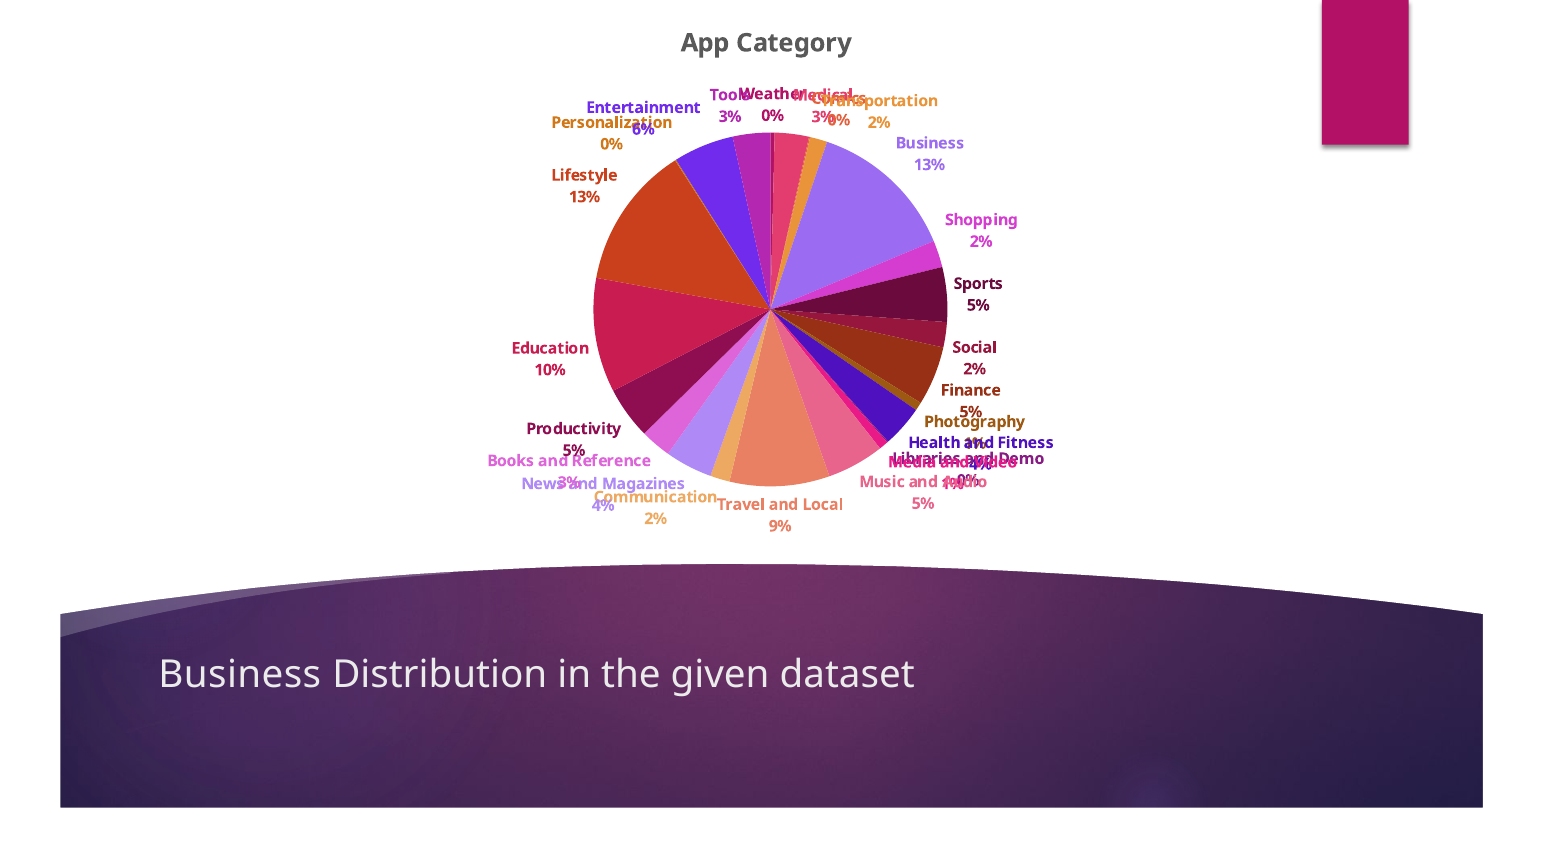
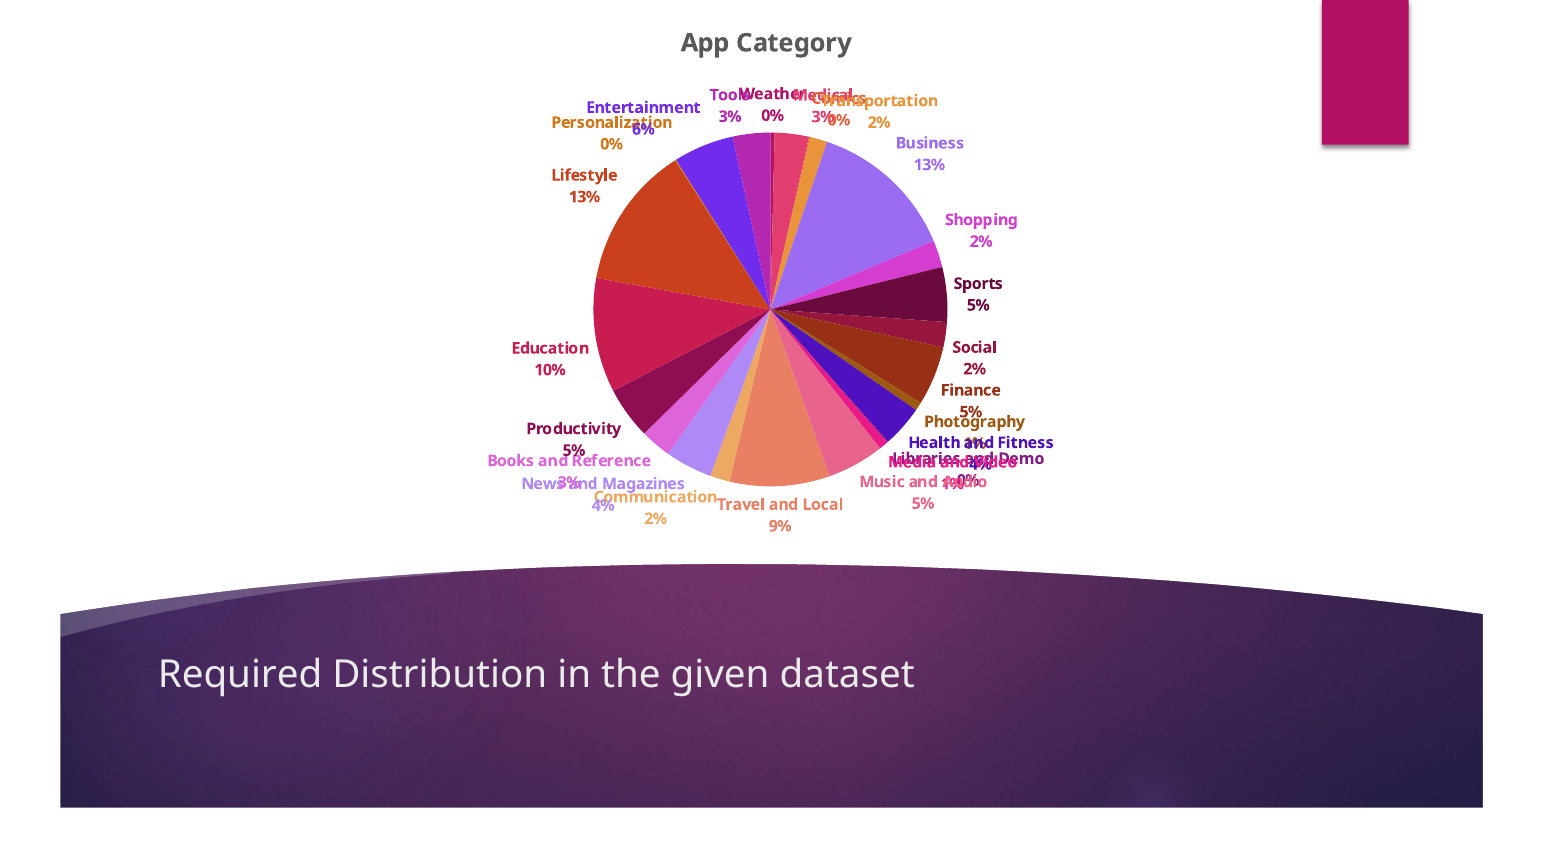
Business: Business -> Required (240, 675)
